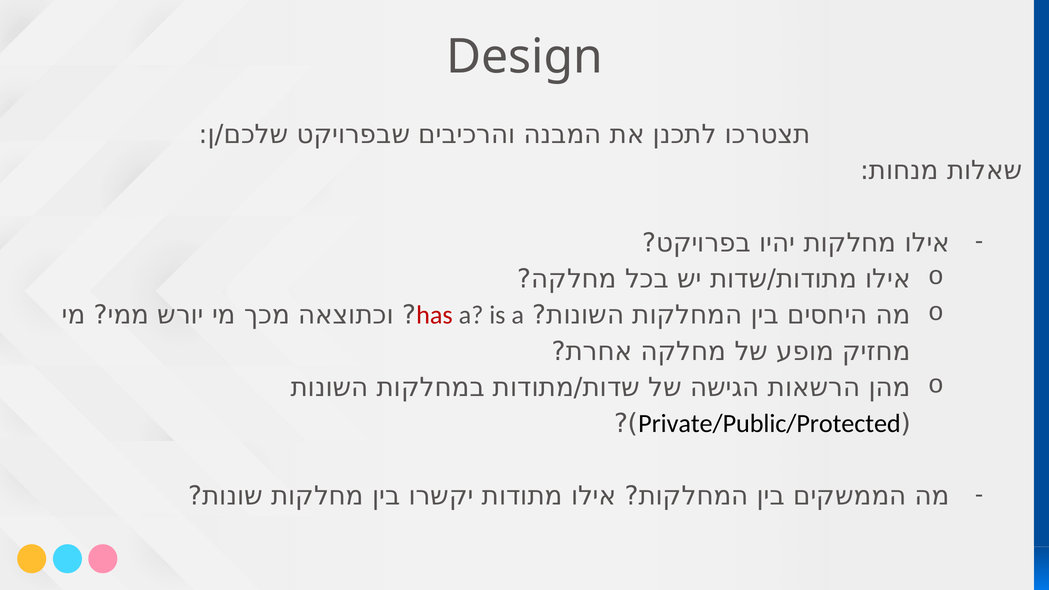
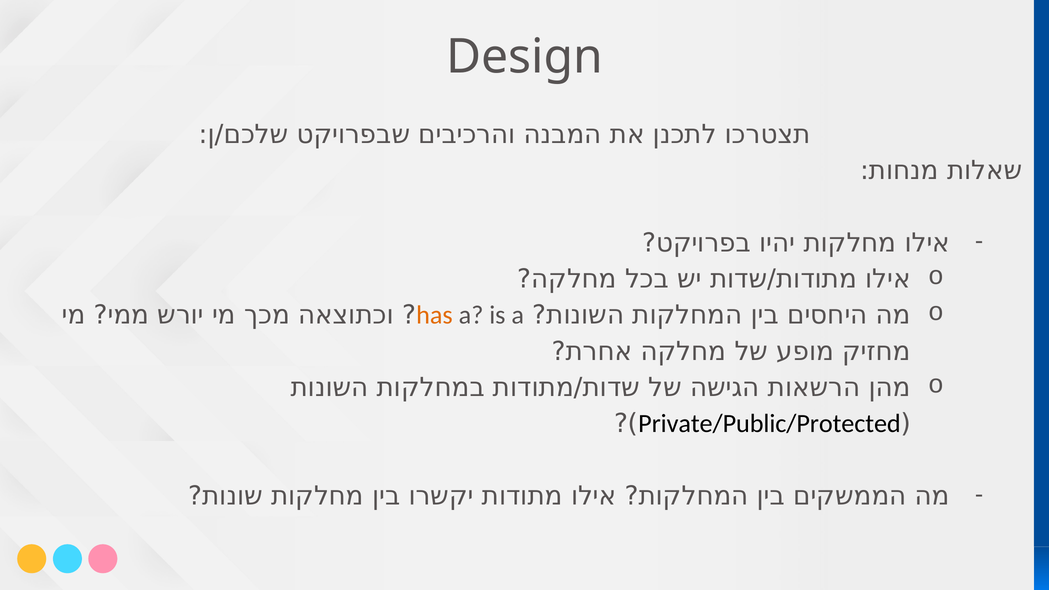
has colour: red -> orange (434, 315)
